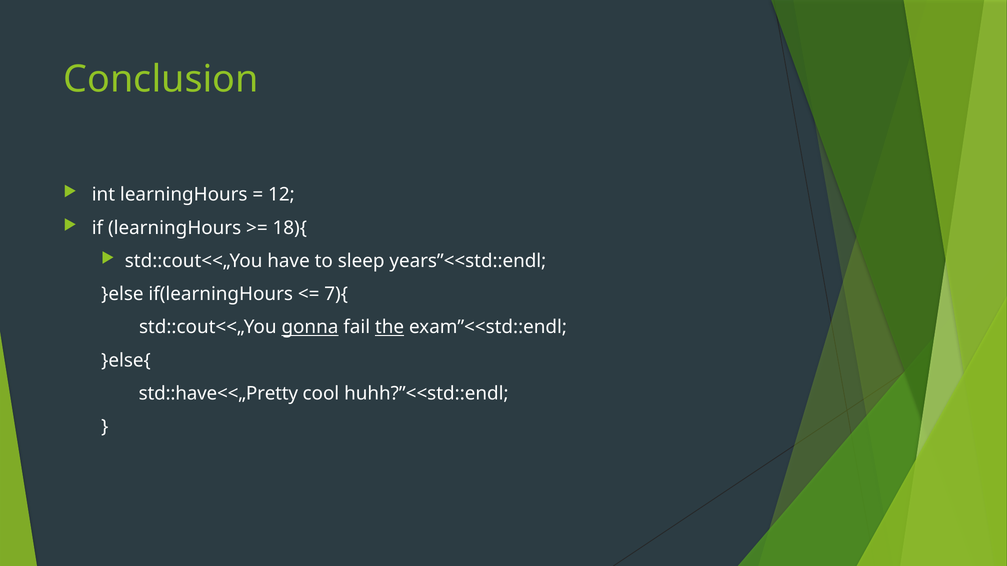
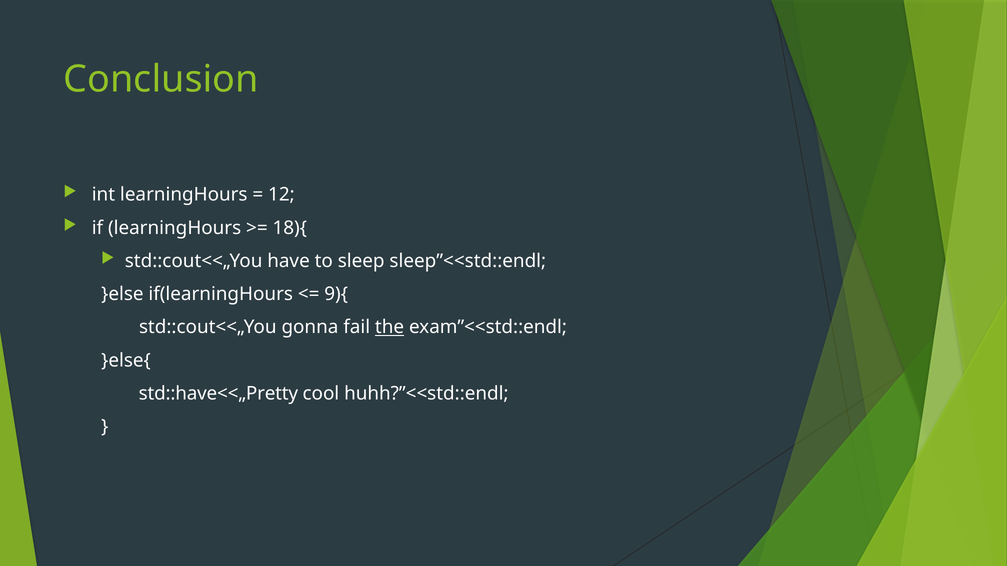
years”<<std::endl: years”<<std::endl -> sleep”<<std::endl (468, 261)
7){: 7){ -> 9){ (336, 294)
gonna underline: present -> none (310, 328)
